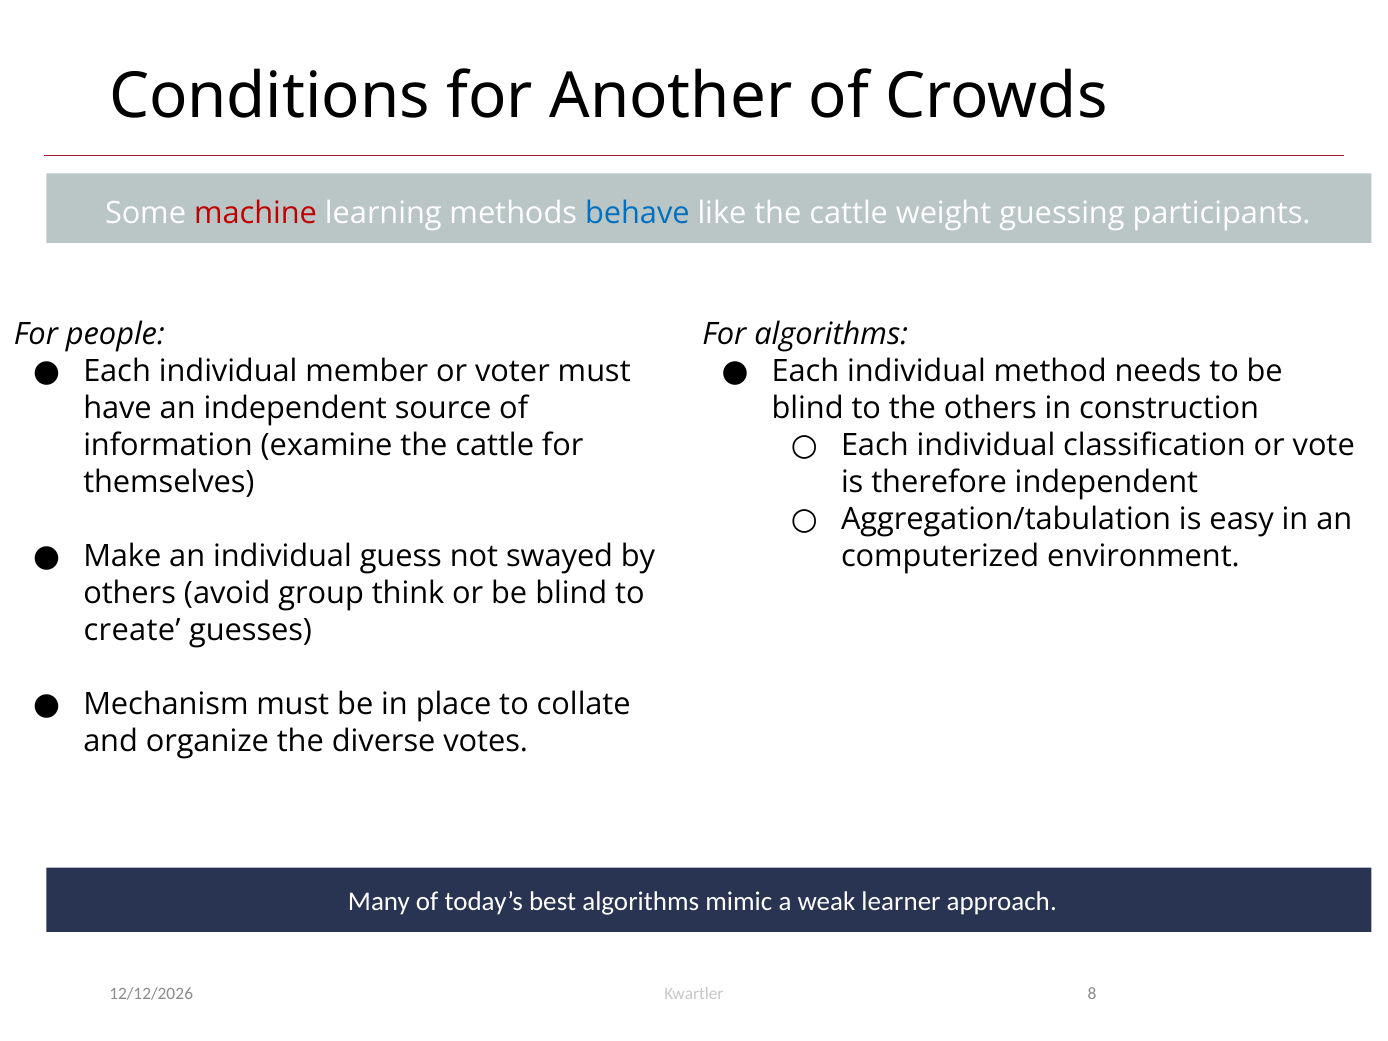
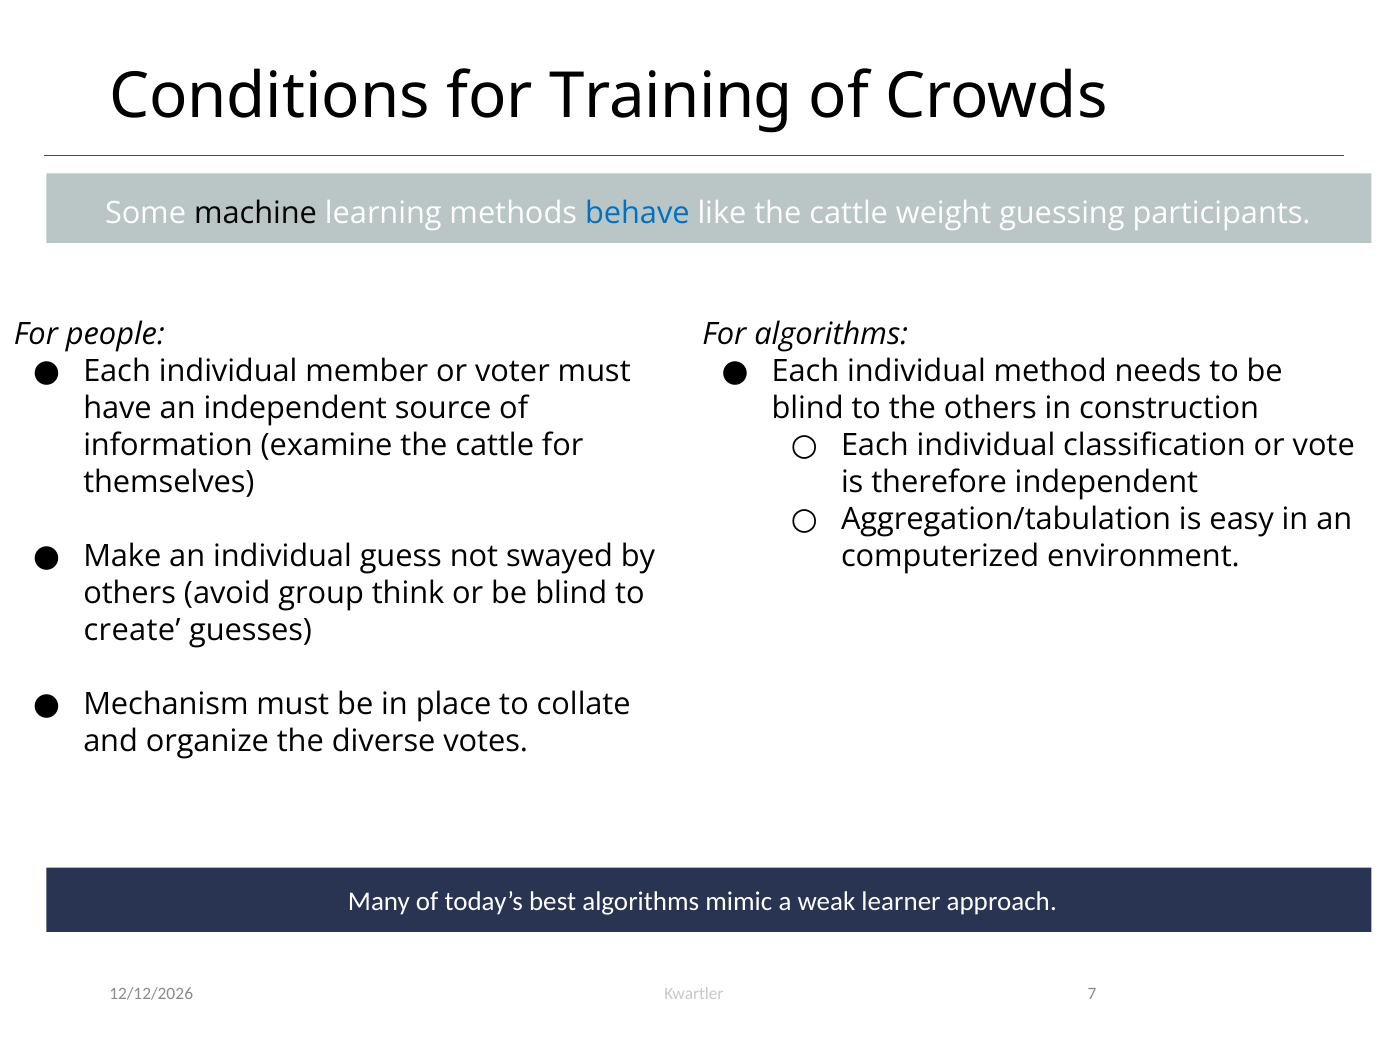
Another: Another -> Training (671, 96)
machine colour: red -> black (256, 213)
8: 8 -> 7 (1092, 994)
